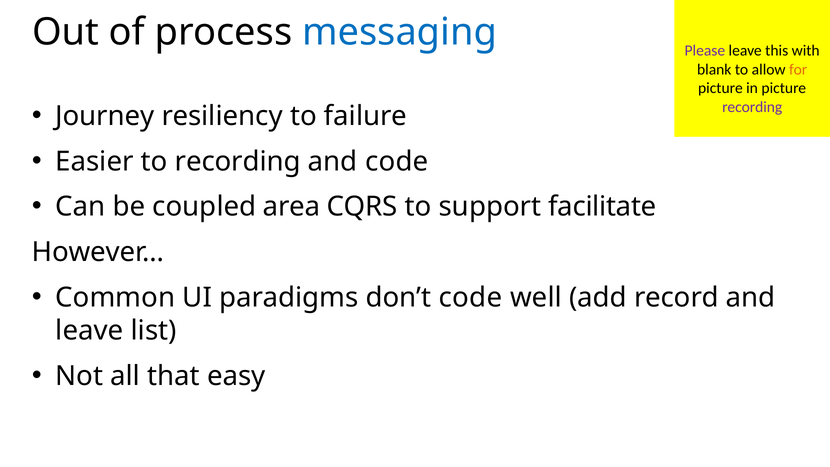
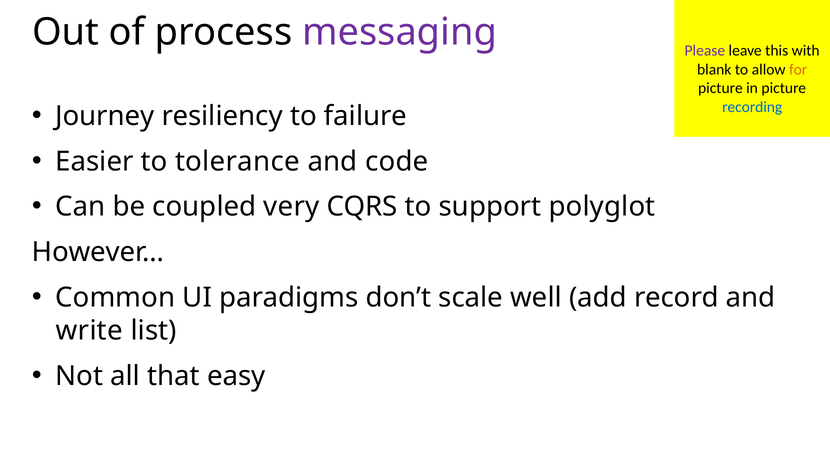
messaging colour: blue -> purple (400, 32)
recording colour: purple -> blue (752, 107)
to recording: recording -> tolerance (237, 161)
area: area -> very (291, 207)
facilitate: facilitate -> polyglot (602, 207)
don’t code: code -> scale (471, 297)
leave: leave -> write (89, 331)
